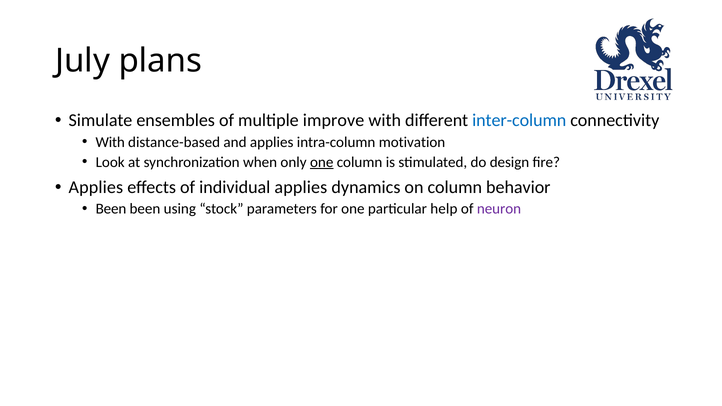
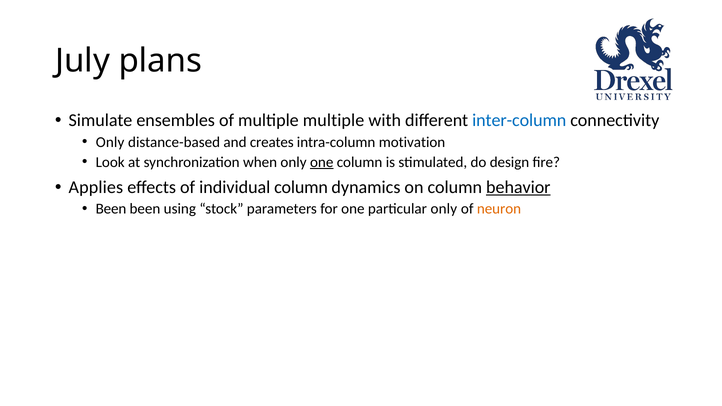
multiple improve: improve -> multiple (334, 120)
With: With -> Only (110, 142)
and applies: applies -> creates (272, 142)
individual applies: applies -> column (301, 187)
behavior underline: none -> present (518, 187)
particular help: help -> only (444, 209)
neuron colour: purple -> orange (499, 209)
